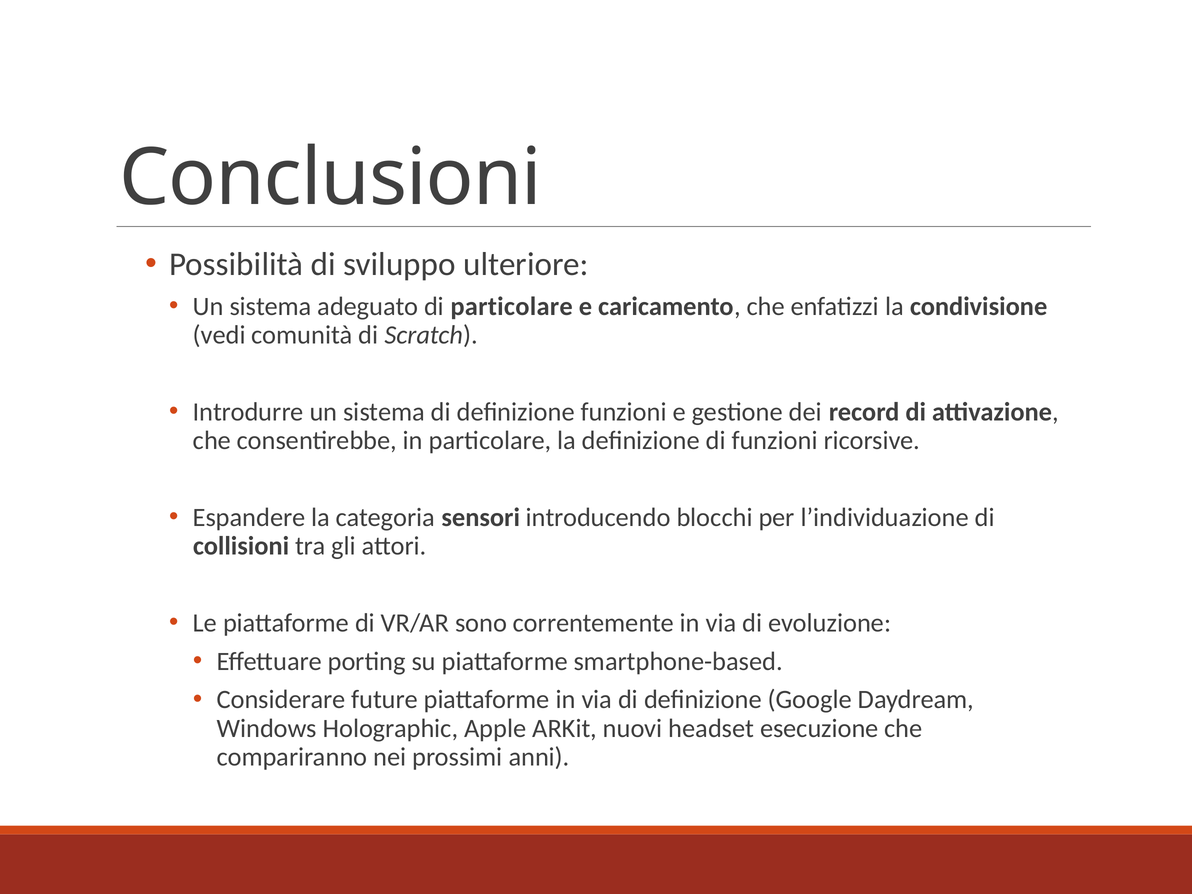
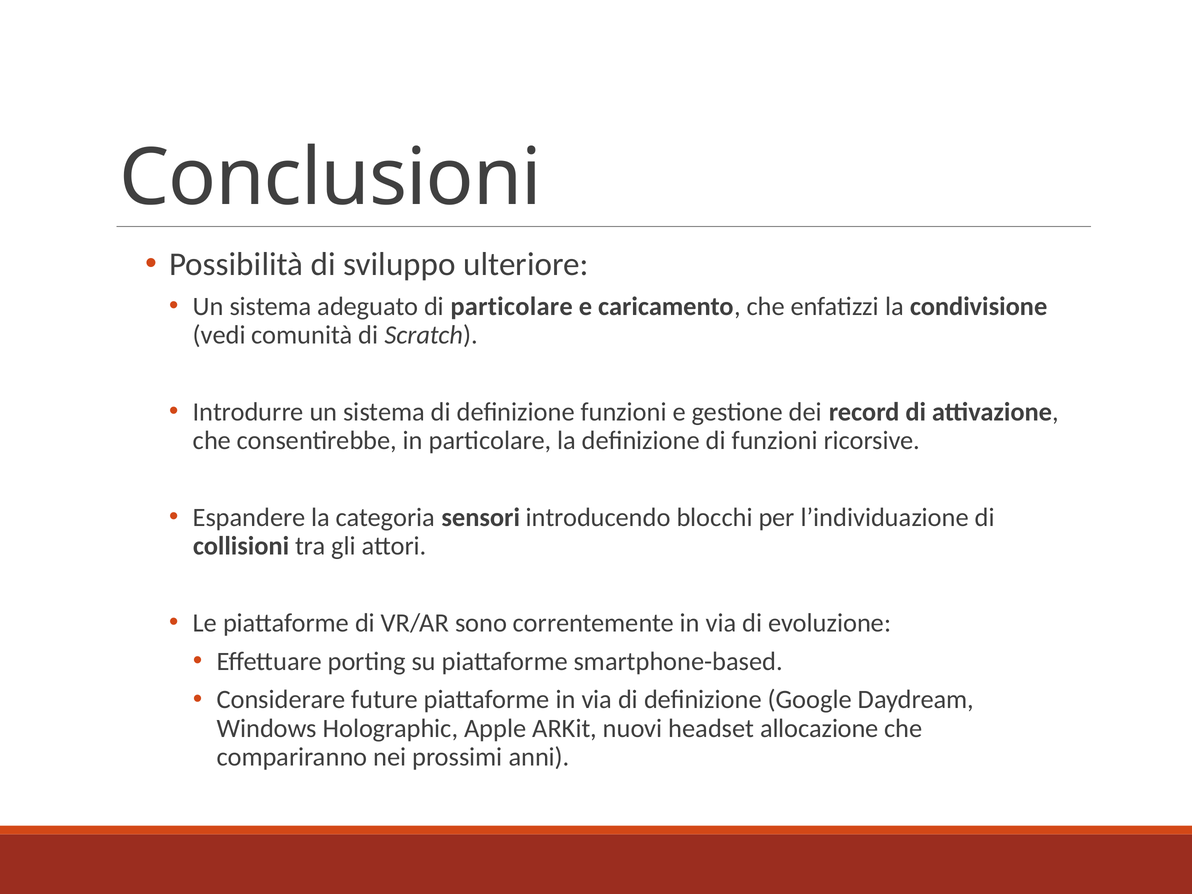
esecuzione: esecuzione -> allocazione (819, 728)
